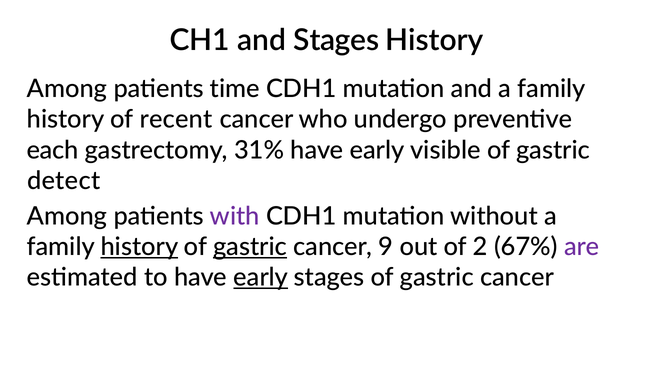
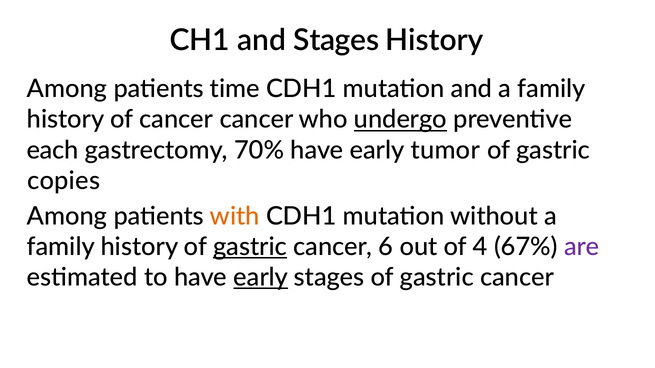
of recent: recent -> cancer (176, 120)
undergo underline: none -> present (400, 120)
31%: 31% -> 70% (259, 150)
visible: visible -> tumor (445, 150)
detect: detect -> copies (64, 181)
with colour: purple -> orange (235, 217)
history underline: present -> none (139, 247)
9: 9 -> 6 (386, 247)
2: 2 -> 4 (480, 247)
